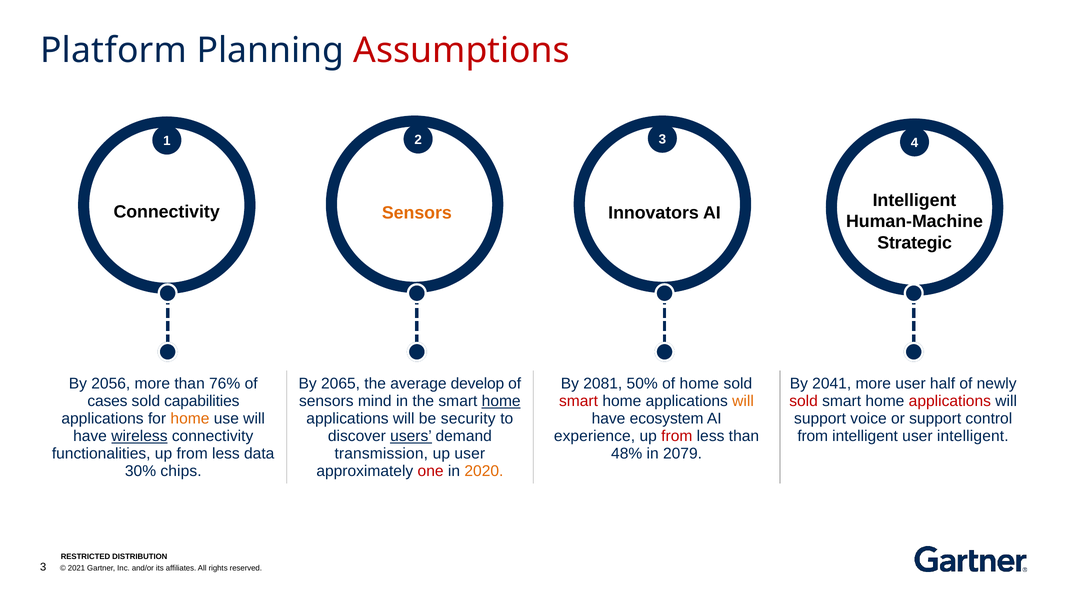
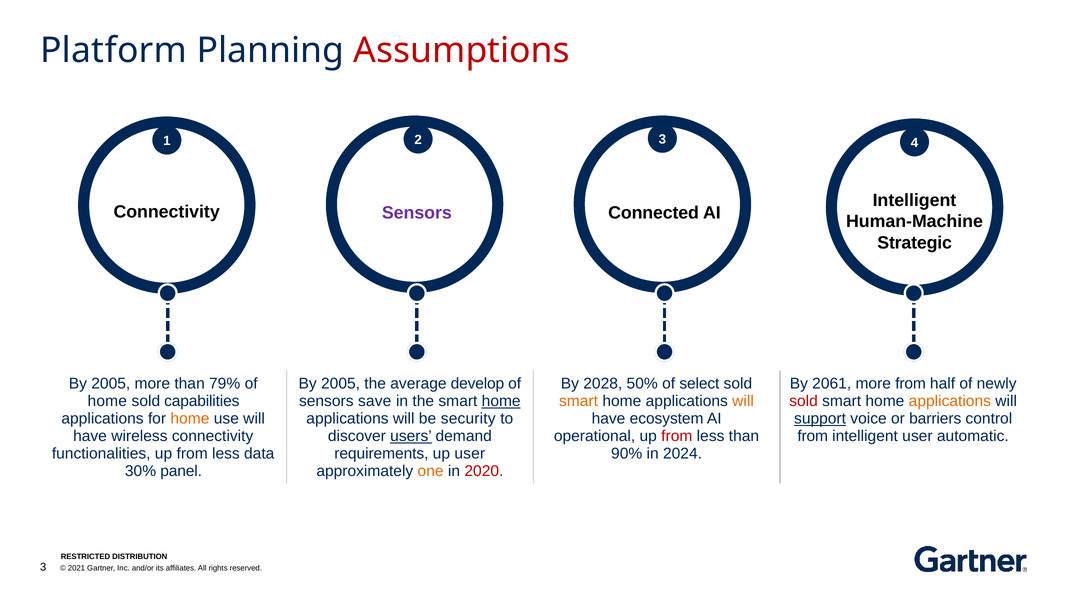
Sensors colour: orange -> purple (417, 213)
Innovators: Innovators -> Connected (654, 213)
2056: 2056 -> 2005 (111, 384)
76%: 76% -> 79% (225, 384)
2065: 2065 -> 2005 (341, 384)
2081: 2081 -> 2028 (603, 384)
of home: home -> select (699, 384)
2041: 2041 -> 2061 (832, 384)
more user: user -> from (911, 384)
cases: cases -> home (107, 401)
mind: mind -> save (375, 401)
smart colour: red -> orange (579, 401)
applications colour: red -> orange (950, 401)
support underline: none -> present (820, 419)
or support: support -> barriers (935, 419)
wireless underline: present -> none (139, 436)
experience: experience -> operational (595, 436)
user intelligent: intelligent -> automatic (973, 436)
transmission: transmission -> requirements (381, 454)
48%: 48% -> 90% (627, 454)
2079: 2079 -> 2024 (683, 454)
chips: chips -> panel (181, 471)
one colour: red -> orange (431, 471)
2020 colour: orange -> red (484, 471)
